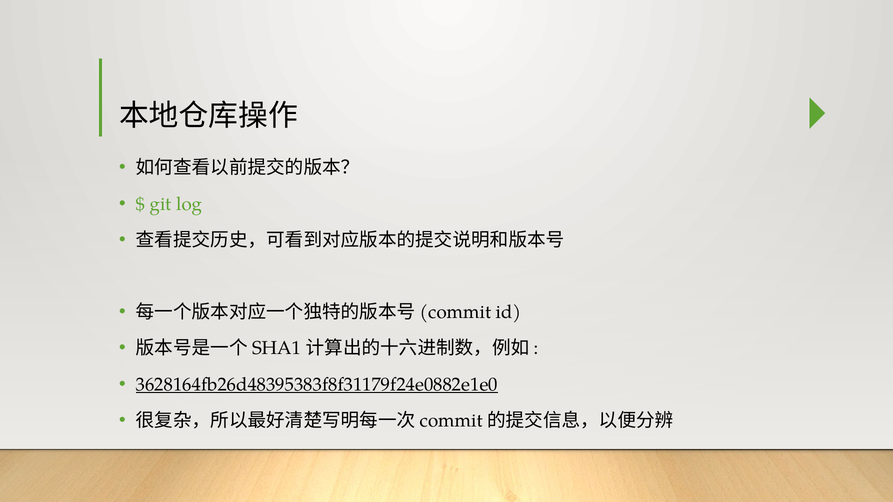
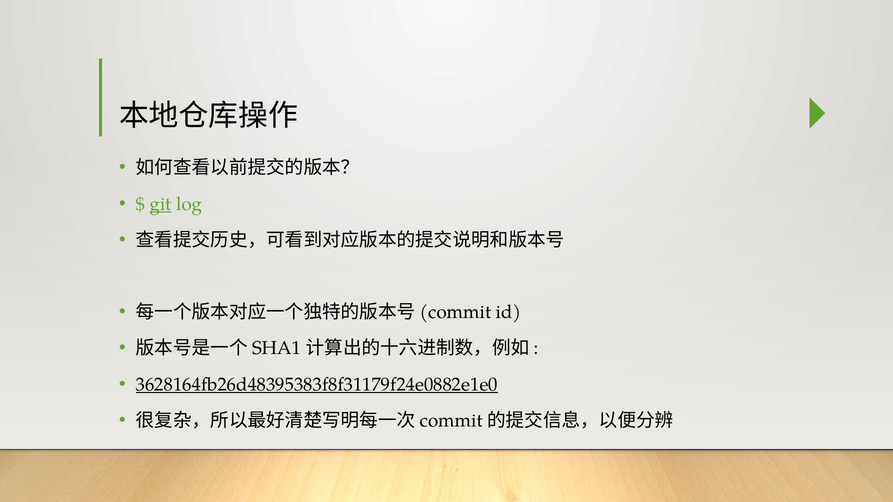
git underline: none -> present (161, 204)
